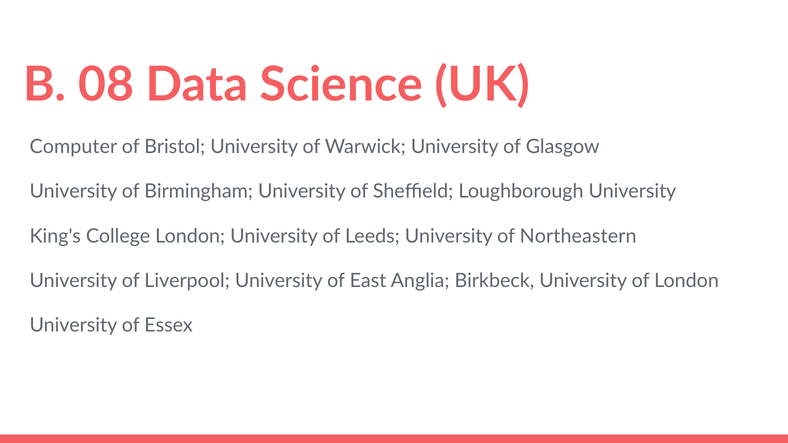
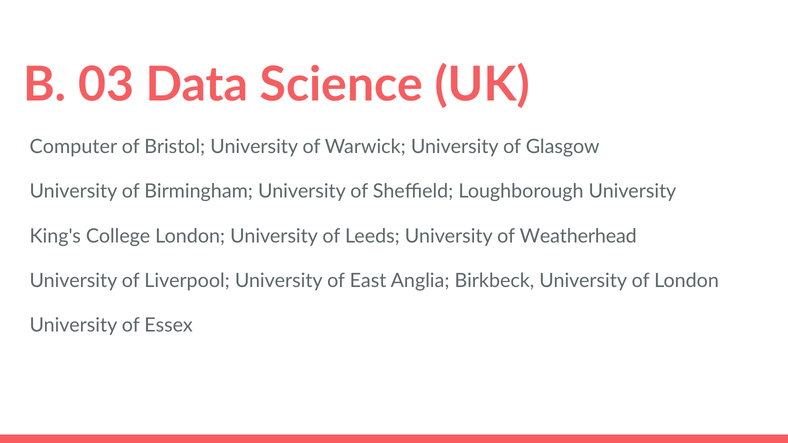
08: 08 -> 03 (106, 85)
Northeastern: Northeastern -> Weatherhead (578, 236)
